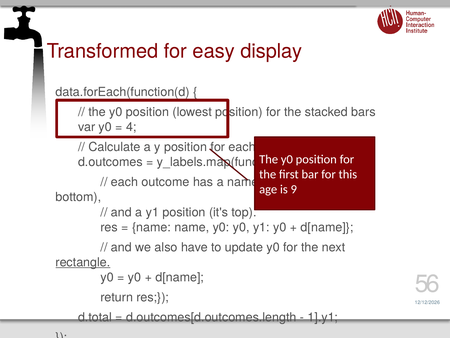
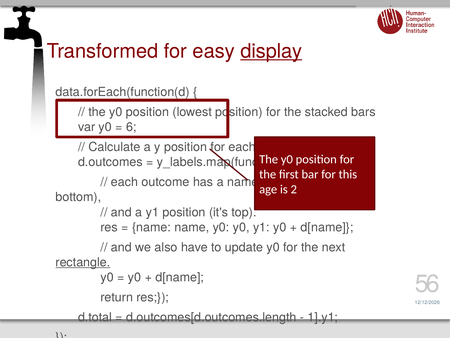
display underline: none -> present (271, 51)
4: 4 -> 6 (131, 127)
9: 9 -> 2 (294, 189)
